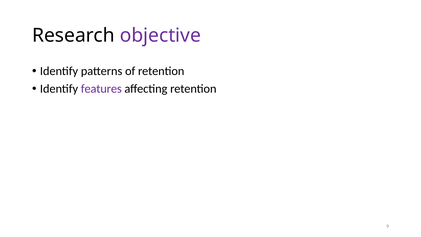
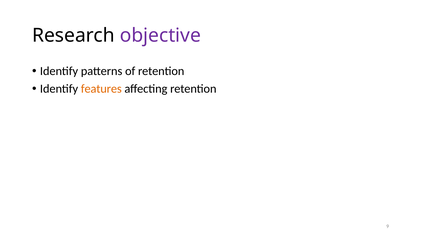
features colour: purple -> orange (101, 89)
